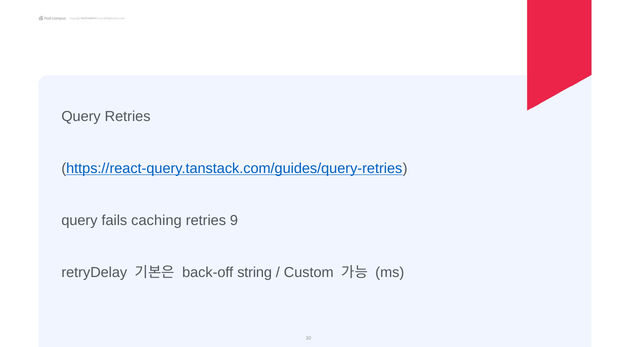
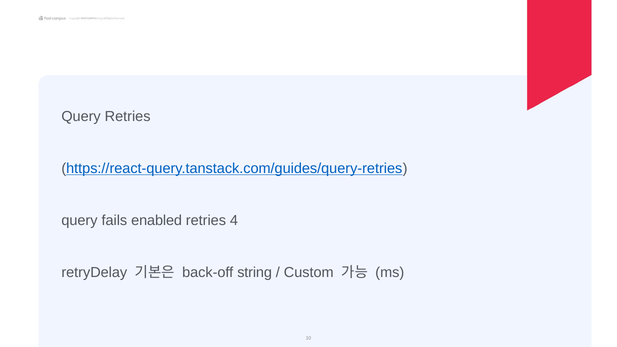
caching: caching -> enabled (157, 221)
9: 9 -> 4 (234, 221)
